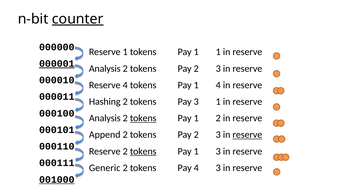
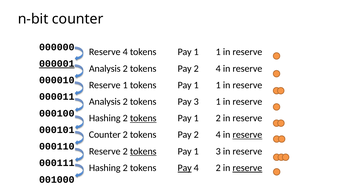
counter underline: present -> none (78, 19)
Reserve 1: 1 -> 4 (125, 52)
3: 3 -> 4 (218, 69)
Reserve 4: 4 -> 1 (125, 85)
4: 4 -> 1 (218, 85)
Hashing: Hashing -> Analysis (105, 102)
Analysis: Analysis -> Hashing (105, 118)
Append: Append -> Counter (105, 135)
3: 3 -> 4 (218, 135)
Generic: Generic -> Hashing (105, 168)
Pay underline: none -> present (185, 168)
4 3: 3 -> 2 (218, 168)
reserve underline: none -> present (247, 168)
001000 underline: present -> none (57, 180)
